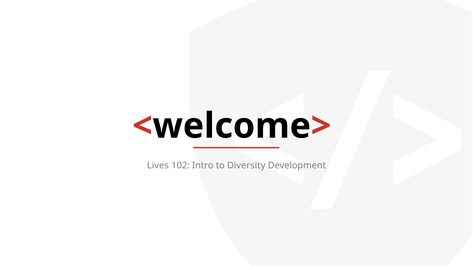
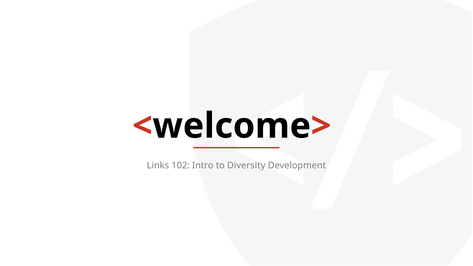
Lives: Lives -> Links (158, 165)
